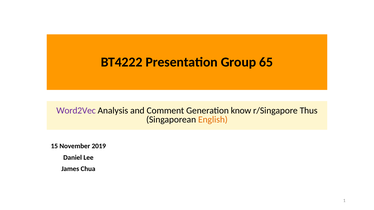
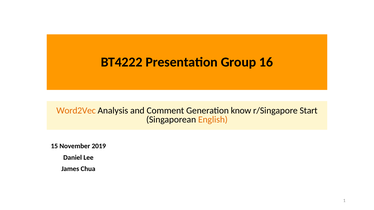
65: 65 -> 16 (266, 62)
Word2Vec colour: purple -> orange (76, 111)
Thus: Thus -> Start (309, 111)
